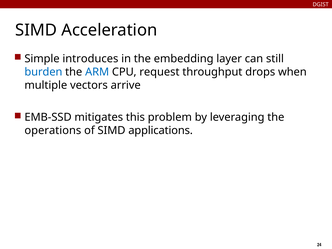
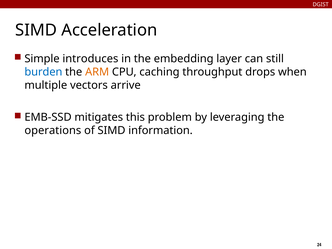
ARM colour: blue -> orange (97, 72)
request: request -> caching (159, 72)
applications: applications -> information (161, 131)
